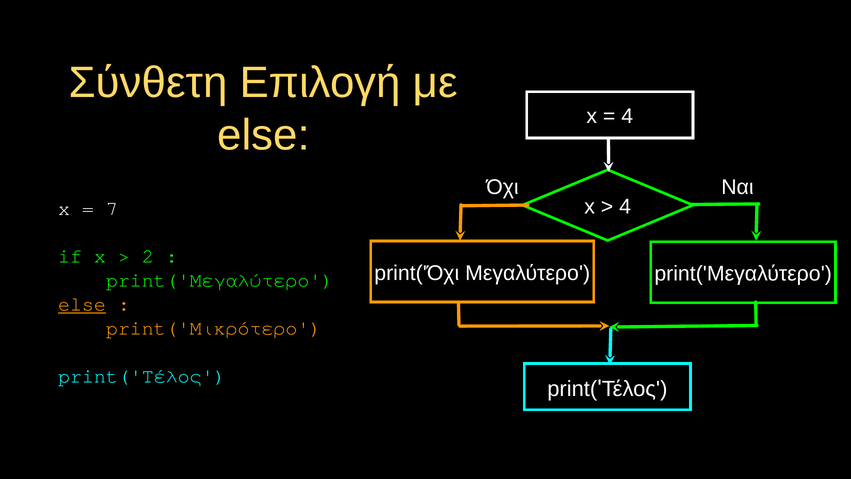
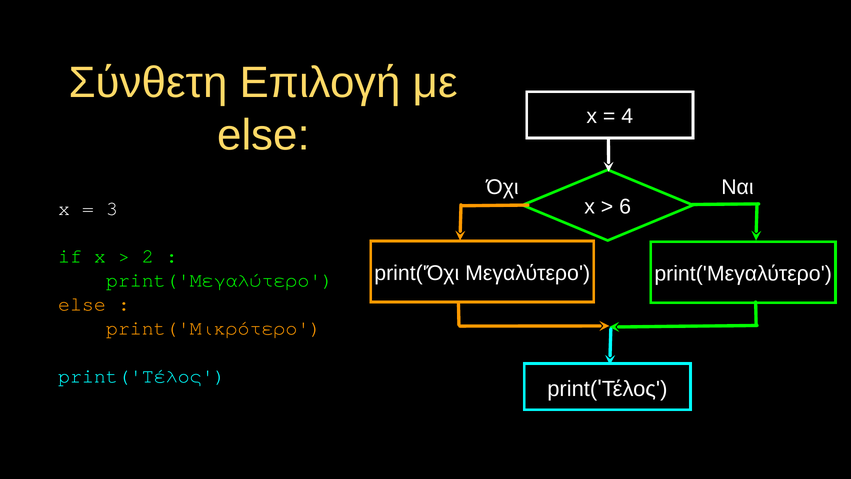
4: 4 -> 6 (625, 206)
7: 7 -> 3 (112, 208)
else underline: present -> none (82, 304)
